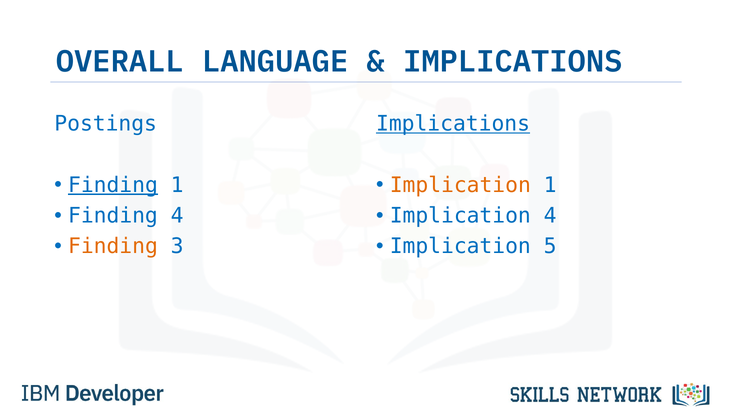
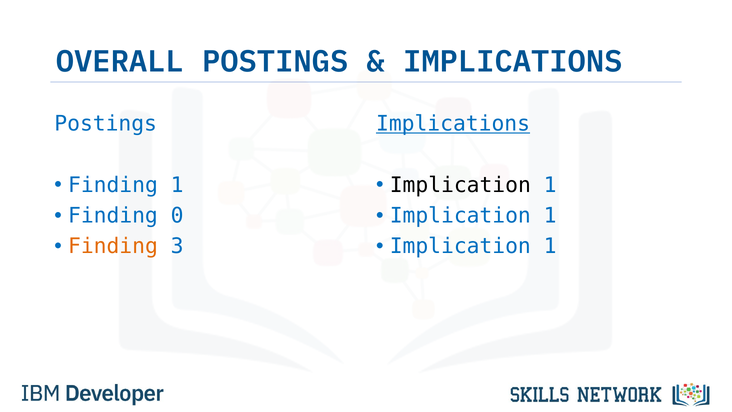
OVERALL LANGUAGE: LANGUAGE -> POSTINGS (275, 61)
Finding underline: present -> none (113, 185)
Implication colour: orange -> black (460, 185)
Finding 4: 4 -> 0 (177, 216)
4: 4 -> 1 (550, 216)
5: 5 -> 1 (550, 246)
